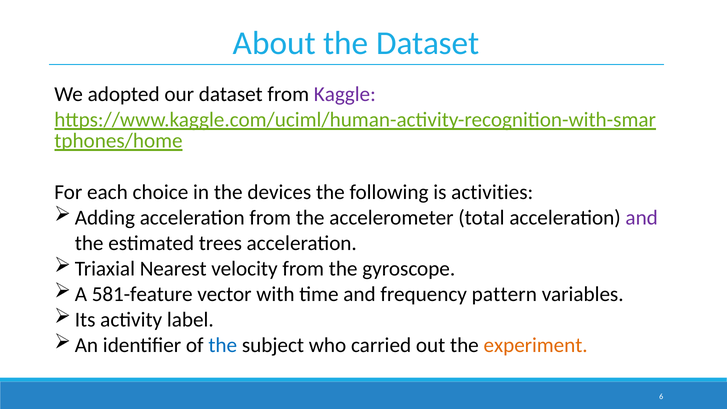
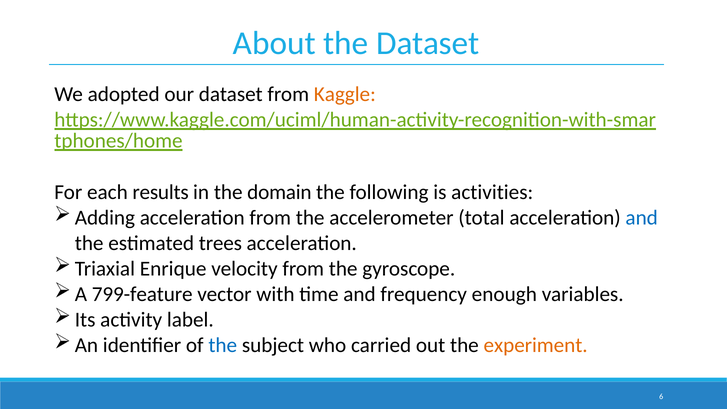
Kaggle colour: purple -> orange (345, 94)
choice: choice -> results (161, 192)
devices: devices -> domain (279, 192)
and colour: purple -> blue (642, 218)
Nearest: Nearest -> Enrique (173, 269)
581-feature: 581-feature -> 799-feature (142, 294)
pattern: pattern -> enough (504, 294)
